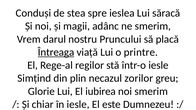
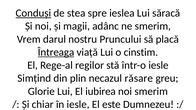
Conduși underline: none -> present (33, 13)
printre: printre -> cinstim (141, 52)
zorilor: zorilor -> răsare (139, 78)
